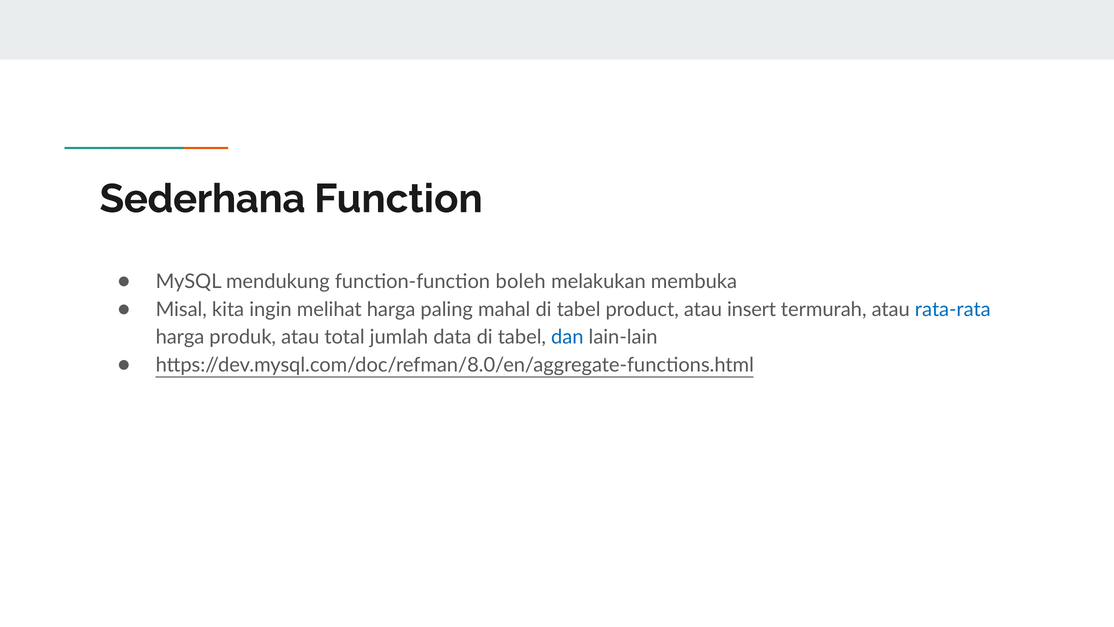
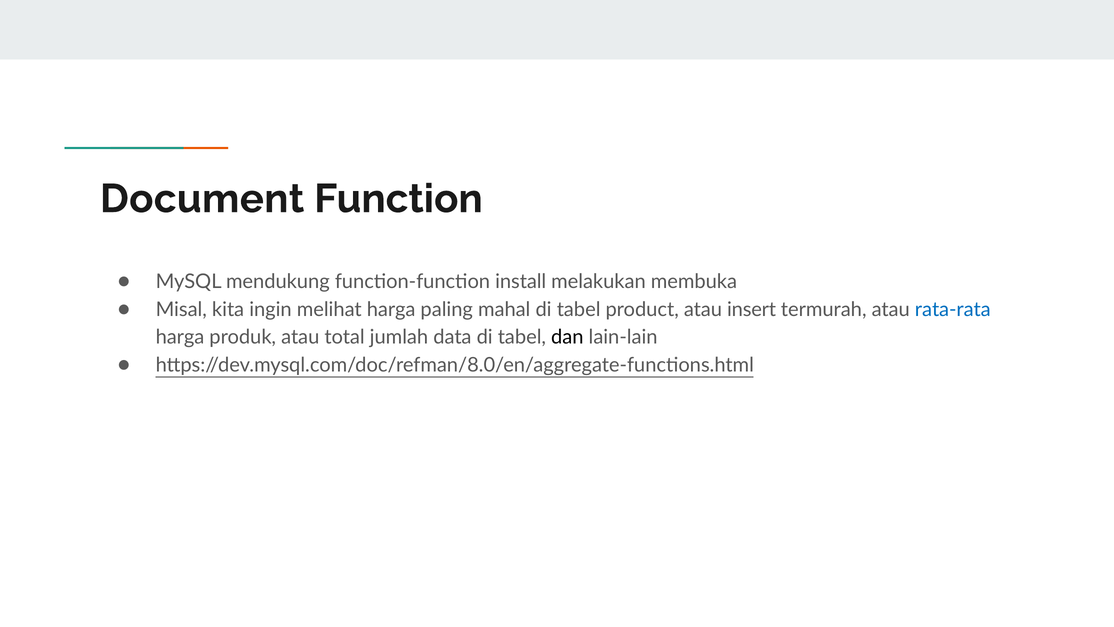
Sederhana: Sederhana -> Document (202, 199)
boleh: boleh -> install (521, 282)
dan colour: blue -> black (567, 337)
